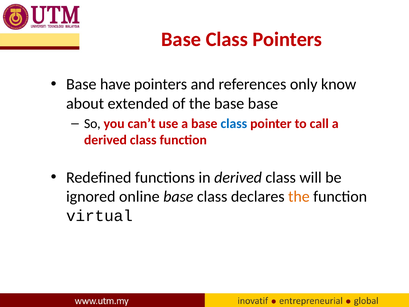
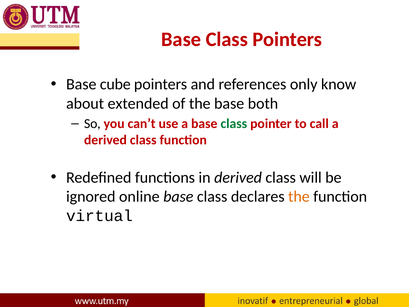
have: have -> cube (115, 84)
base base: base -> both (263, 103)
class colour: blue -> green (234, 124)
